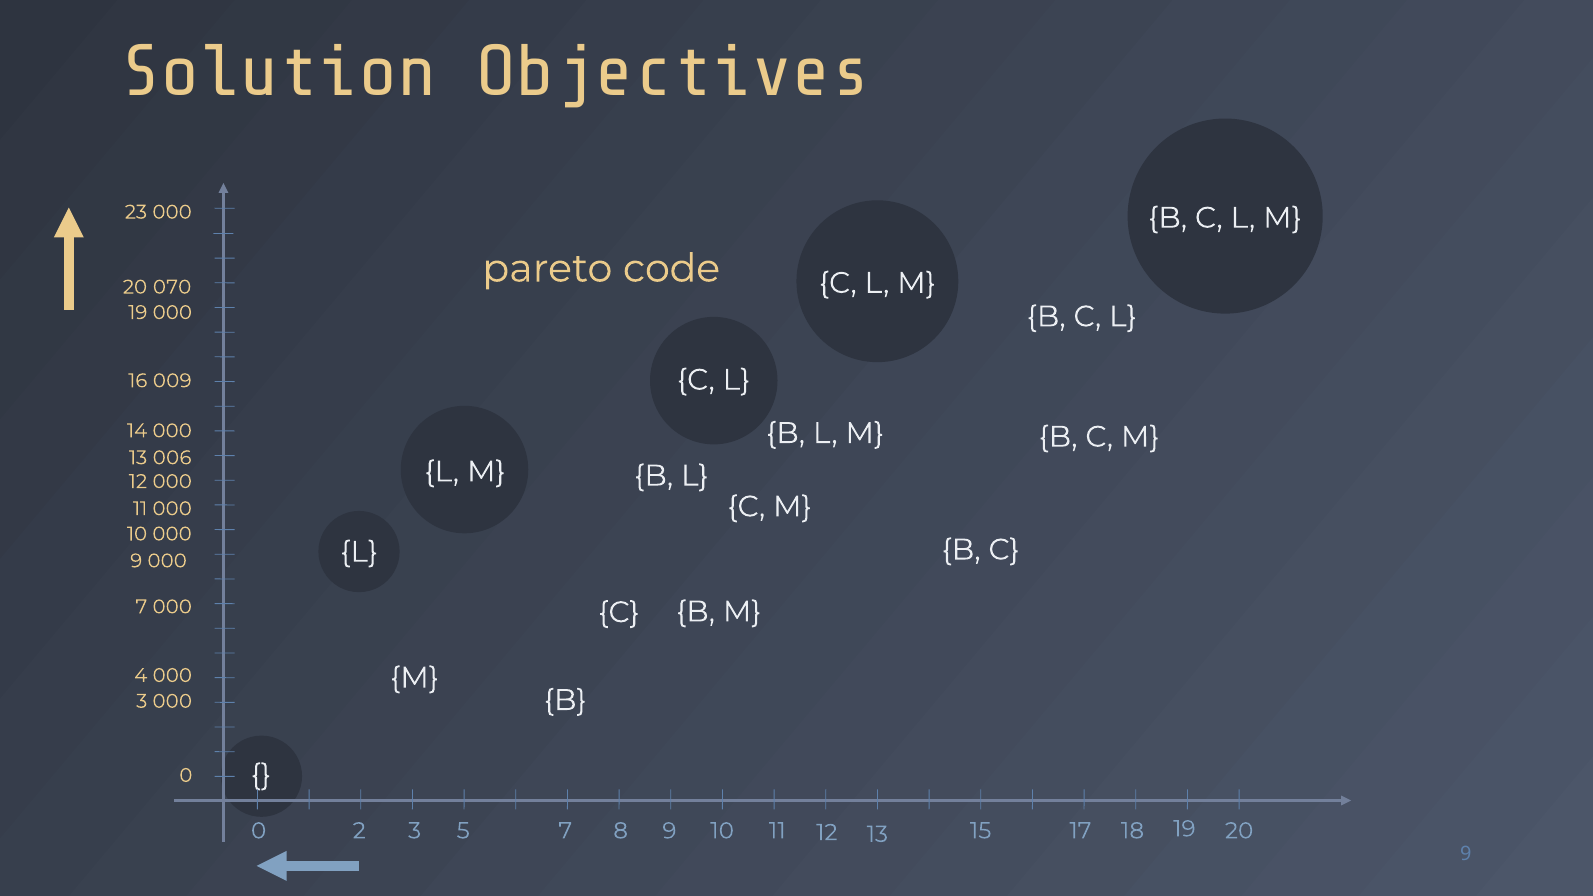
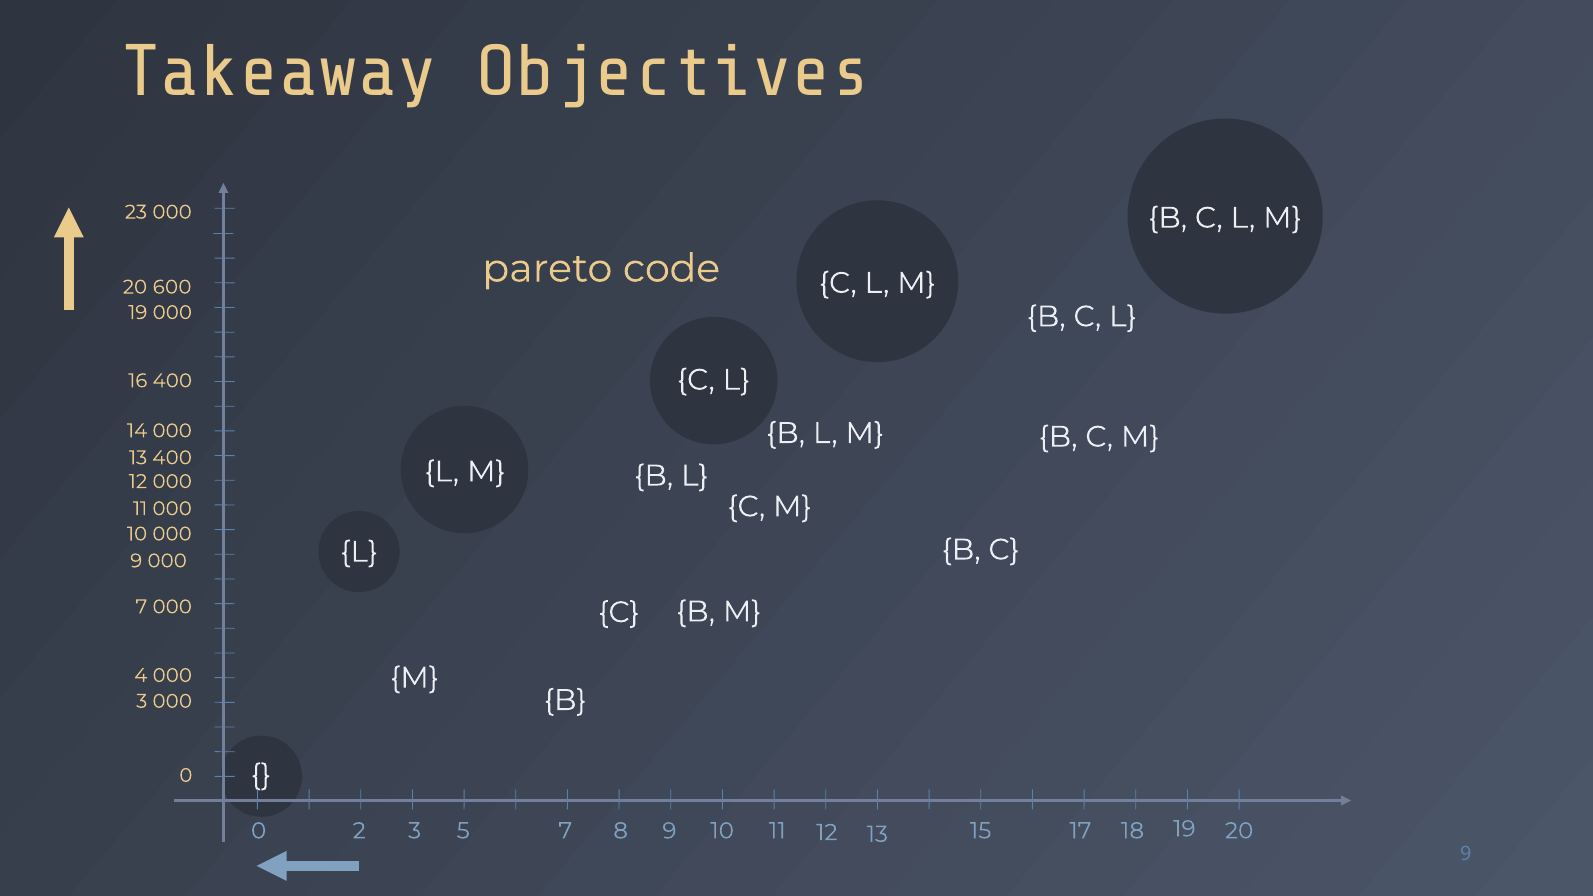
Solution: Solution -> Takeaway (279, 72)
070: 070 -> 600 (172, 287)
16 009: 009 -> 400 (172, 381)
13 006: 006 -> 400 (172, 458)
